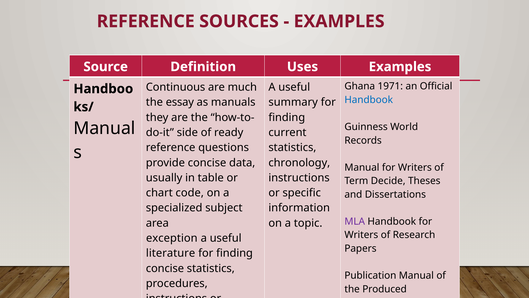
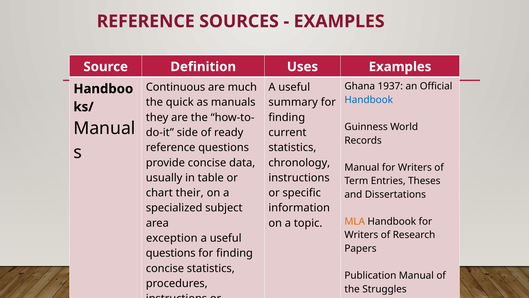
1971: 1971 -> 1937 (390, 86)
essay: essay -> quick (180, 102)
Decide: Decide -> Entries (388, 181)
code: code -> their (190, 193)
MLA colour: purple -> orange (355, 221)
literature: literature -> questions (171, 253)
Produced: Produced -> Struggles (384, 289)
